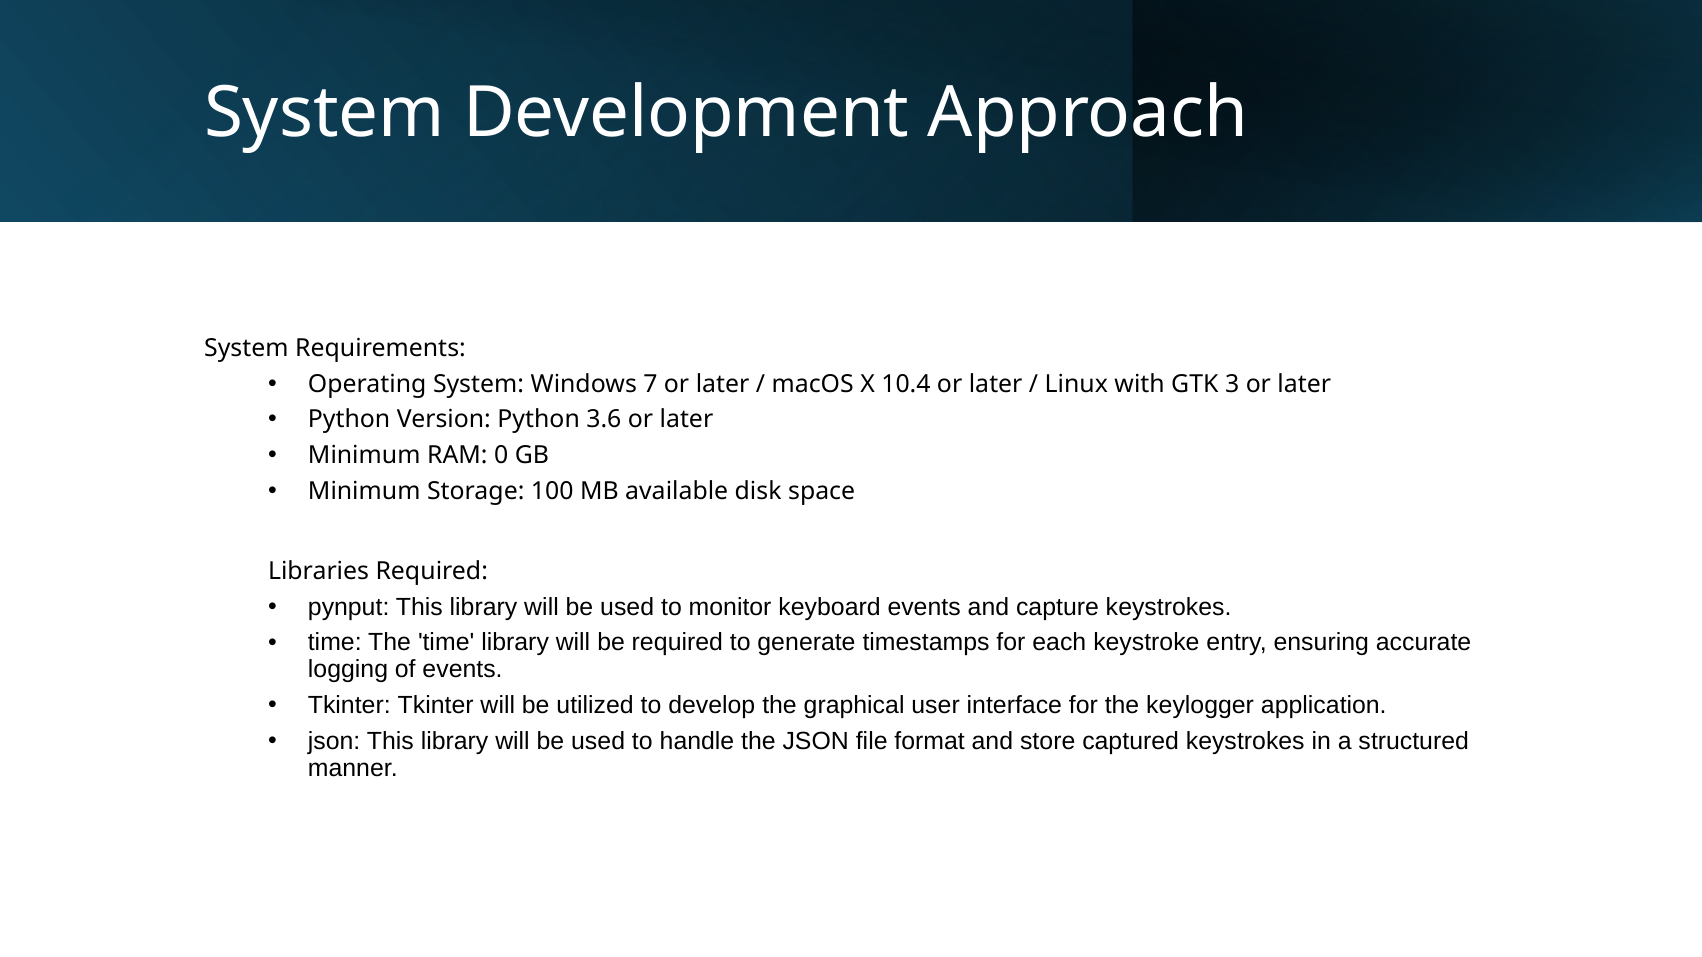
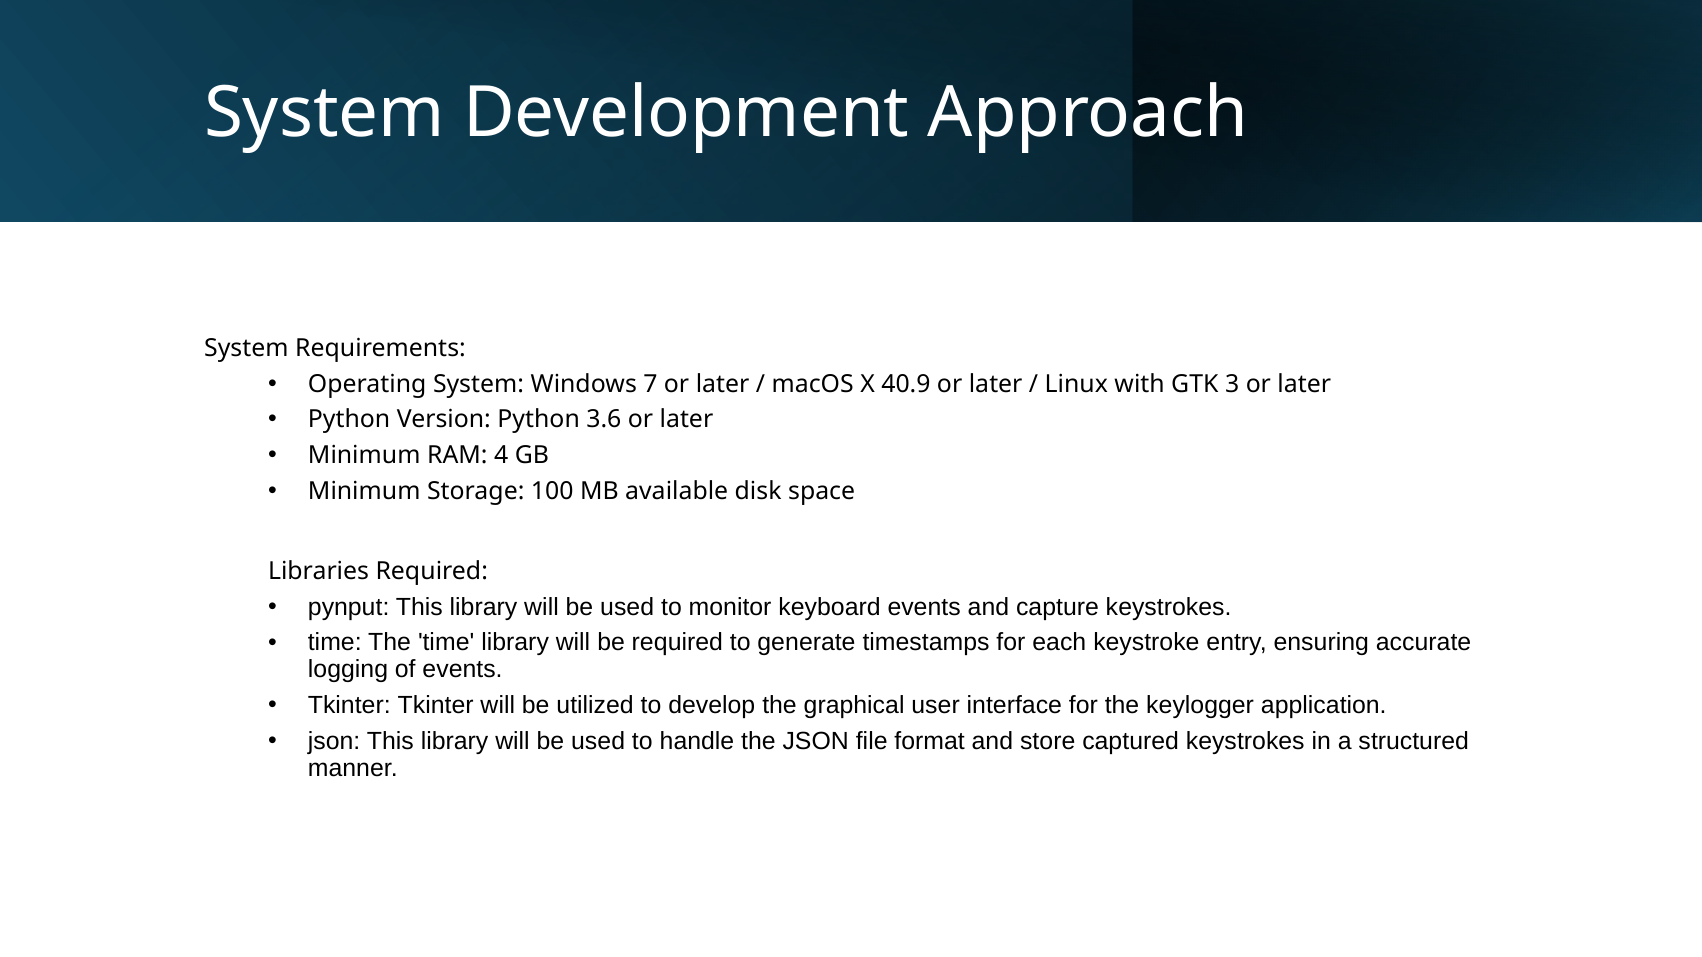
10.4: 10.4 -> 40.9 (906, 384)
0: 0 -> 4 (501, 455)
